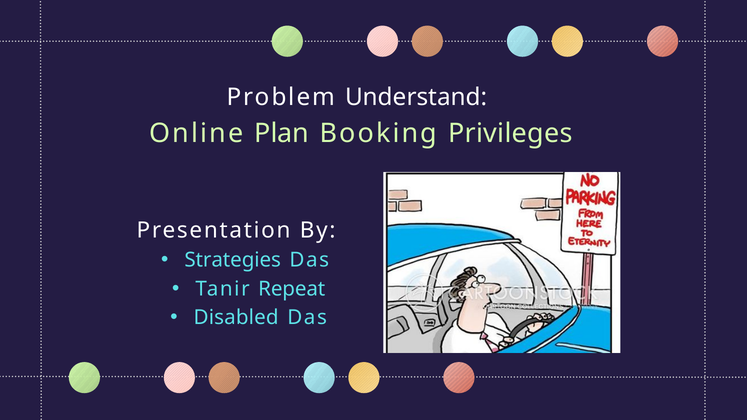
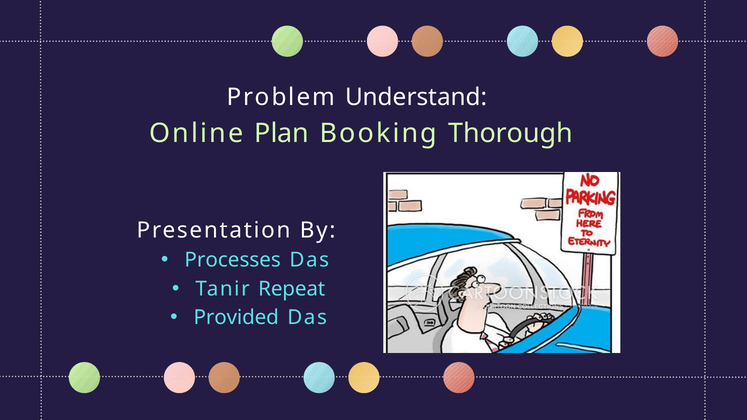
Privileges: Privileges -> Thorough (511, 134)
Strategies: Strategies -> Processes (233, 260)
Disabled: Disabled -> Provided (236, 318)
